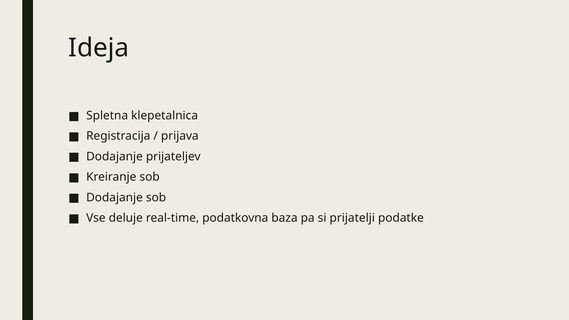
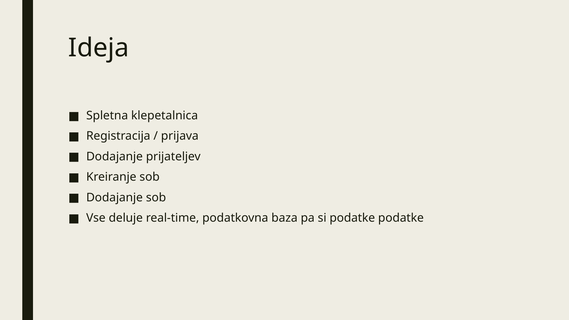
si prijatelji: prijatelji -> podatke (352, 218)
